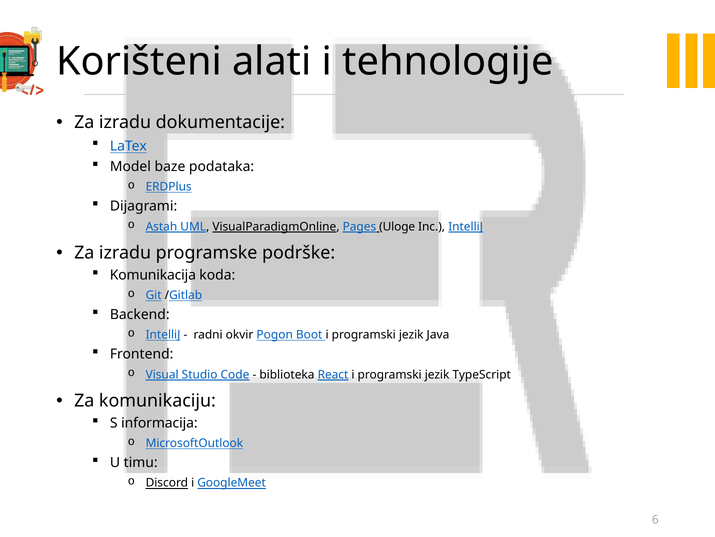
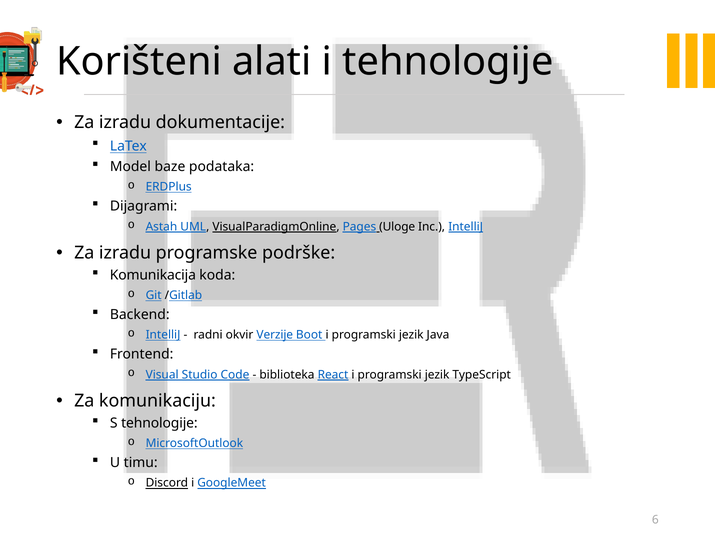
Pogon: Pogon -> Verzije (275, 335)
S informacija: informacija -> tehnologije (159, 423)
